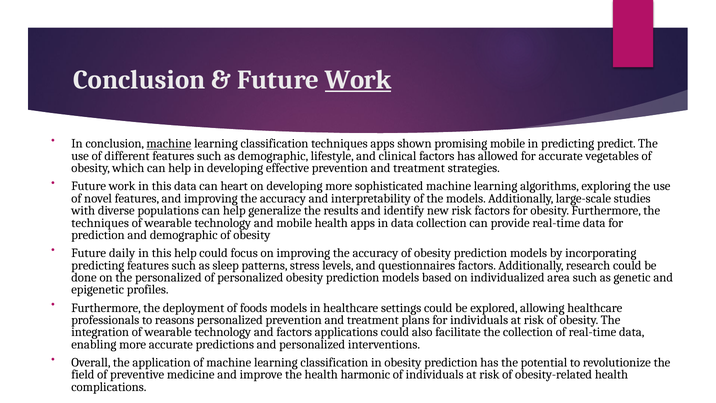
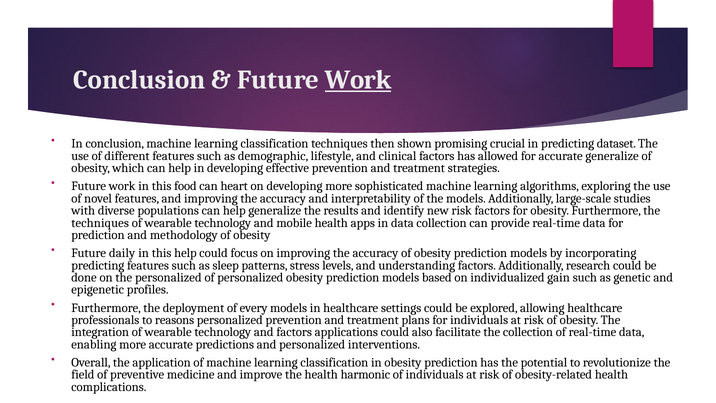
machine underline: present -> none (169, 144)
techniques apps: apps -> then (382, 144)
promising mobile: mobile -> crucial (508, 144)
predict: predict -> dataset (616, 144)
accurate vegetables: vegetables -> generalize (612, 156)
this data: data -> food (185, 186)
and demographic: demographic -> methodology (184, 235)
questionnaires: questionnaires -> understanding (417, 265)
area: area -> gain (559, 277)
foods: foods -> every (254, 308)
